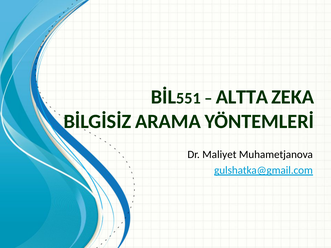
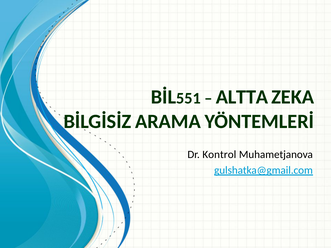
Maliyet: Maliyet -> Kontrol (219, 155)
